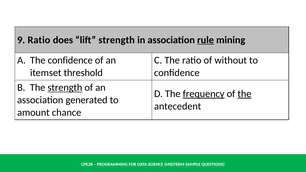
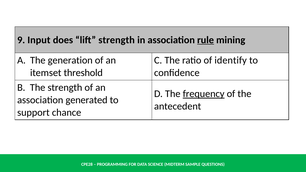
9 Ratio: Ratio -> Input (39, 40)
The confidence: confidence -> generation (70, 60)
without: without -> identify (231, 60)
strength underline: present -> none (65, 88)
the underline: present -> none (244, 94)
amount: amount -> support (33, 113)
